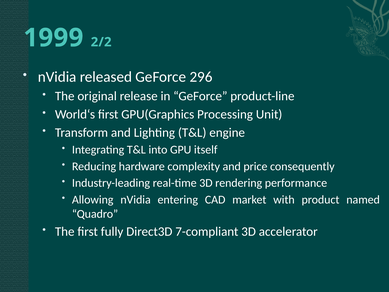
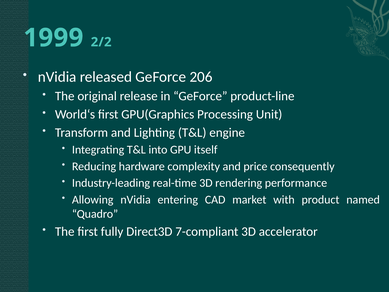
296: 296 -> 206 (201, 77)
